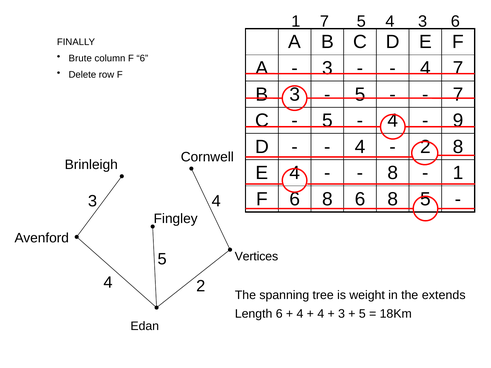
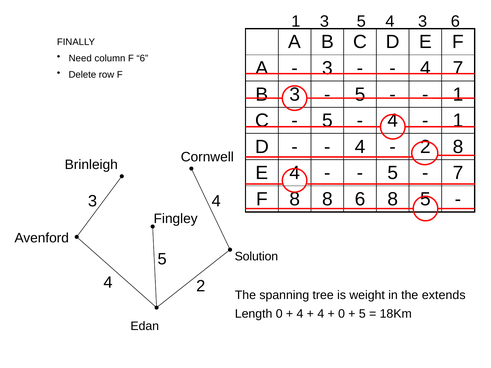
1 7: 7 -> 3 (324, 22)
Brute: Brute -> Need (80, 58)
7: 7 -> 1 (458, 94)
9: 9 -> 1 (458, 121)
8: 8 -> 5 (393, 173)
1: 1 -> 7 (458, 173)
6: 6 -> 8 (295, 199)
Vertices: Vertices -> Solution (256, 257)
Length 6: 6 -> 0 (279, 314)
3: 3 -> 0 (342, 314)
